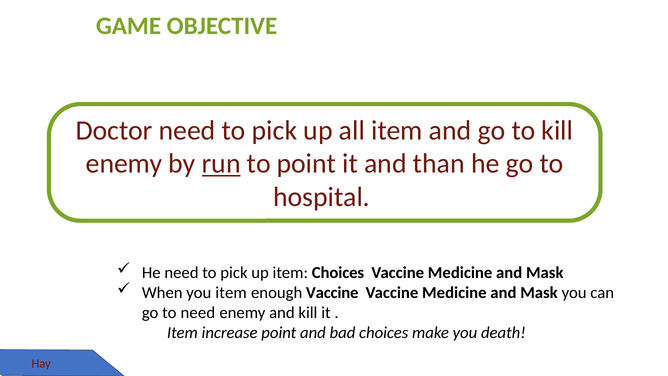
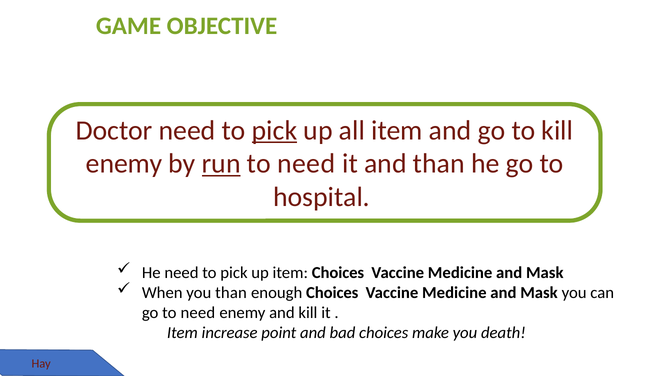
pick underline: none -> present (274, 130)
point: point -> need (306, 164)
you item: item -> than (231, 292)
enough Vaccine: Vaccine -> Choices (332, 292)
